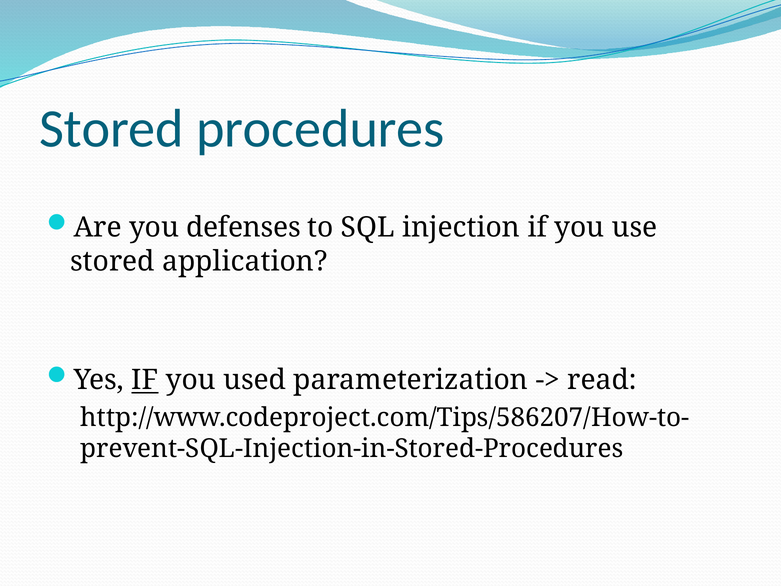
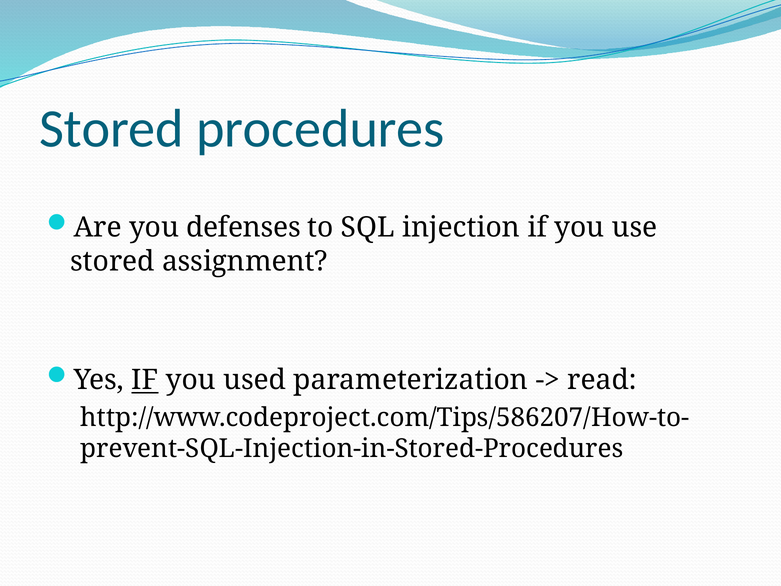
application: application -> assignment (245, 261)
